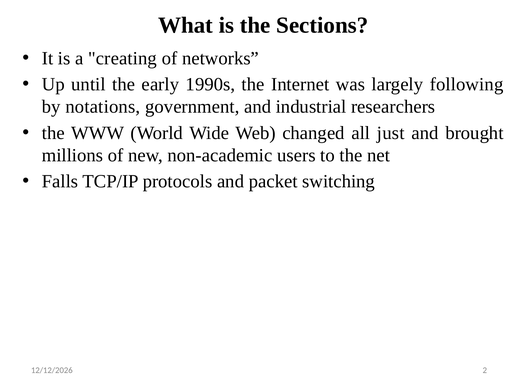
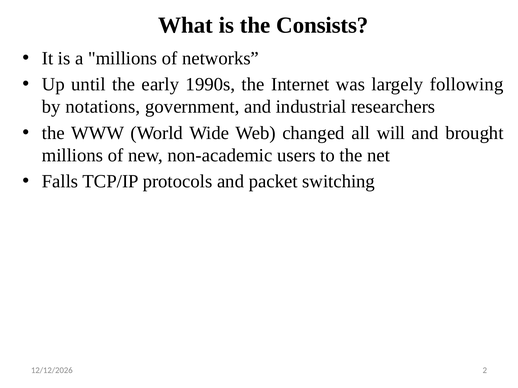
Sections: Sections -> Consists (322, 25)
a creating: creating -> millions (123, 58)
just: just -> will (391, 133)
